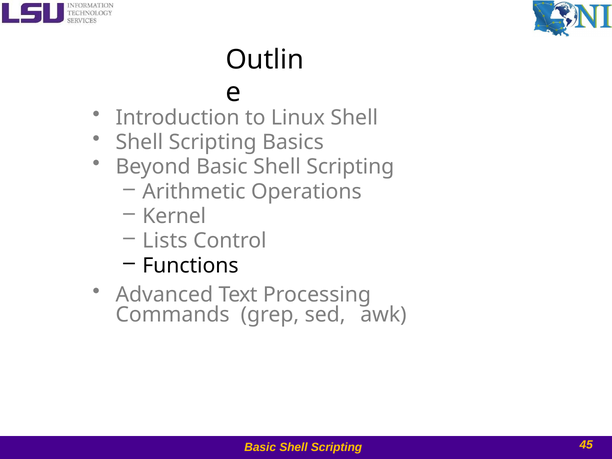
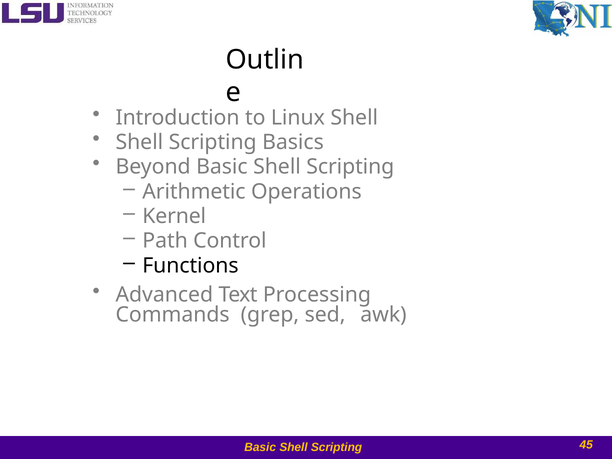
Lists: Lists -> Path (165, 241)
